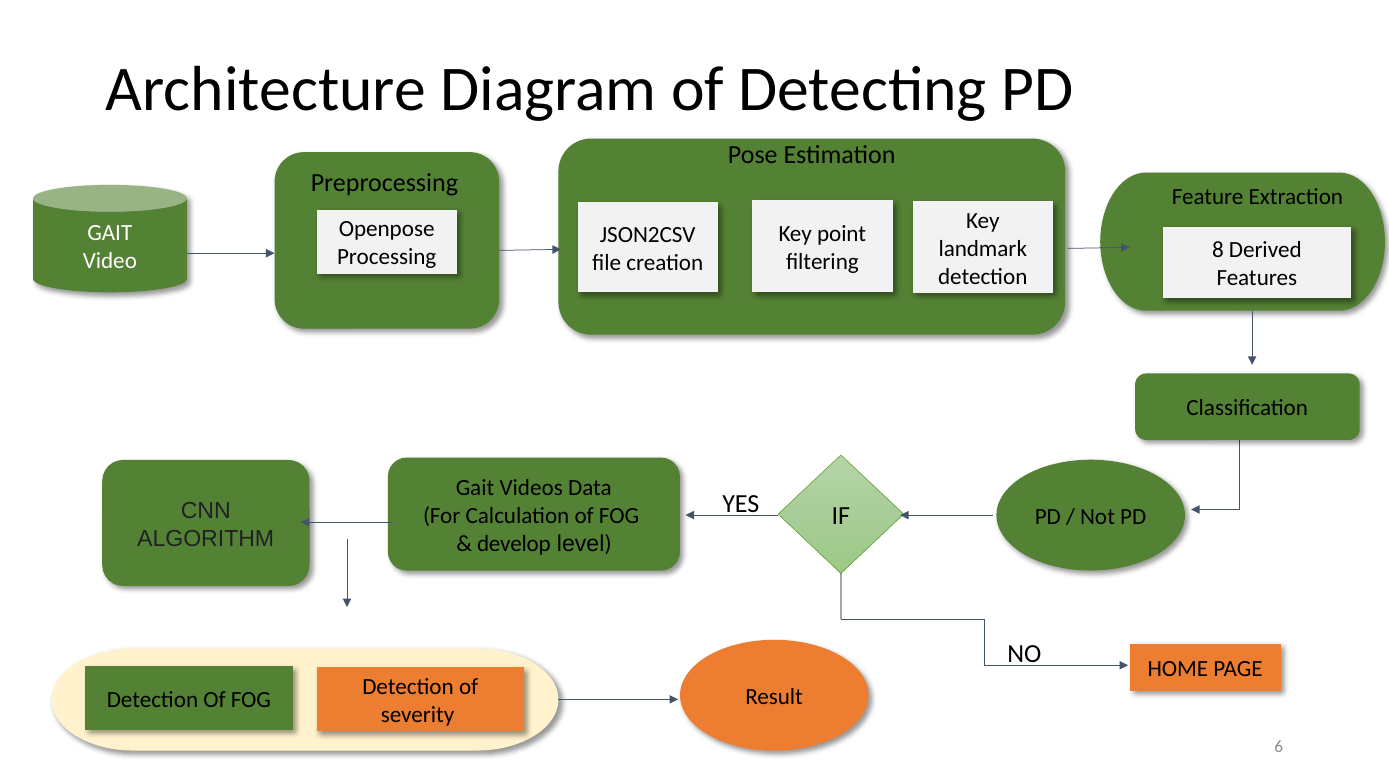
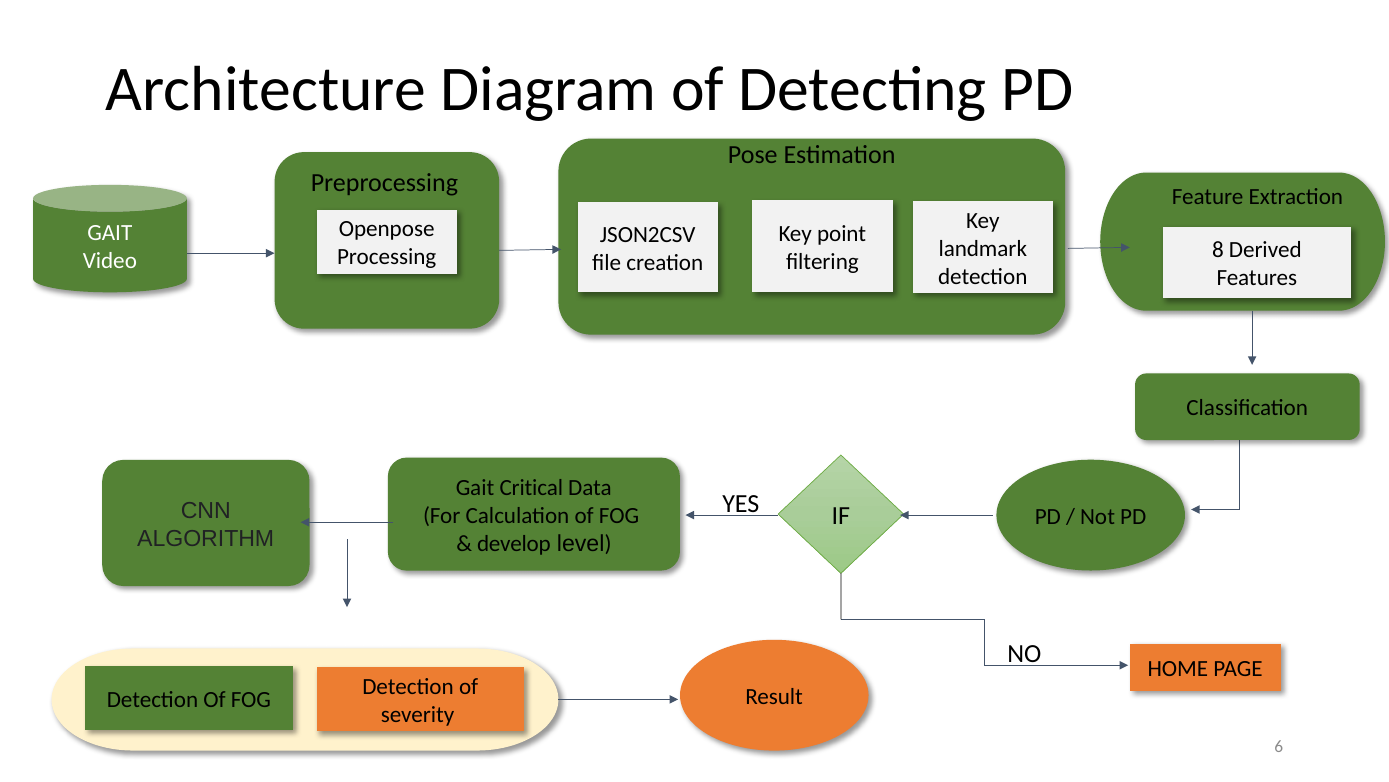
Videos: Videos -> Critical (531, 487)
